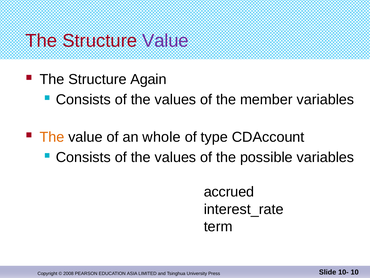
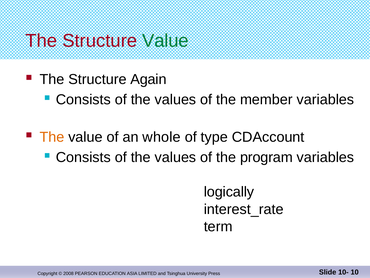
Value colour: purple -> green (165, 41)
possible: possible -> program (266, 157)
accrued: accrued -> logically (229, 192)
